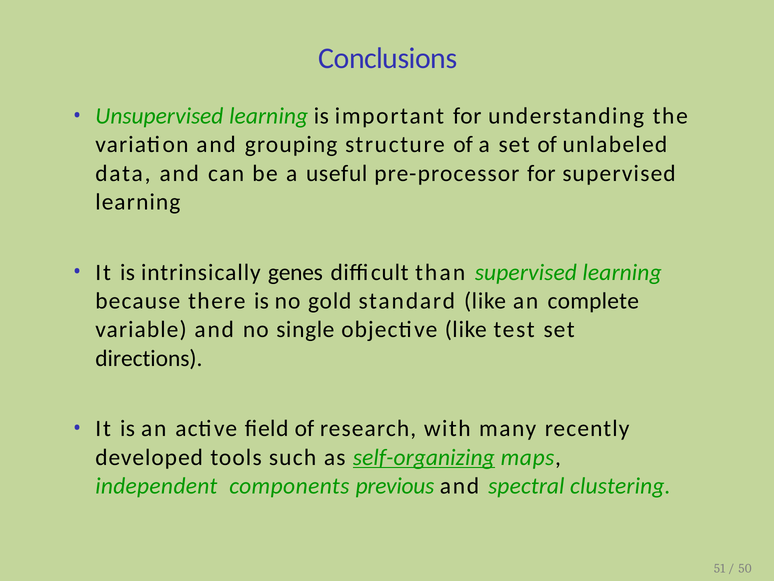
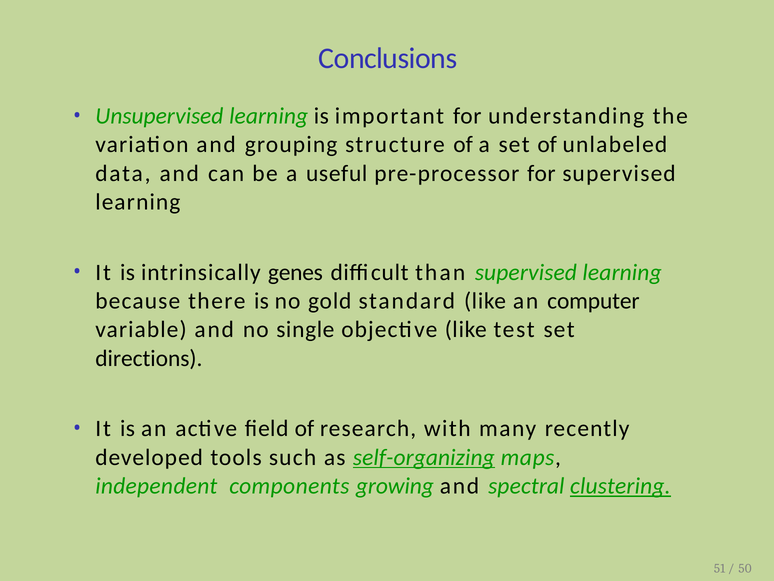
complete: complete -> computer (593, 301)
previous: previous -> growing (395, 486)
clustering underline: none -> present (620, 486)
